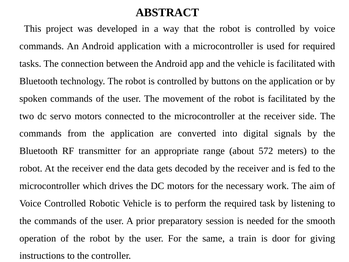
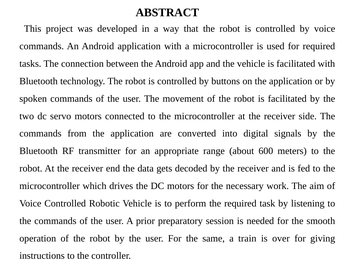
572: 572 -> 600 (266, 151)
door: door -> over (281, 238)
